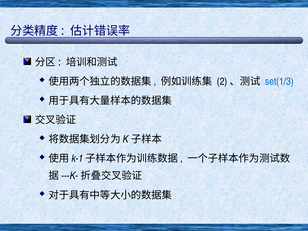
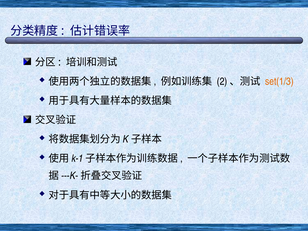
set(1/3 colour: blue -> orange (279, 81)
